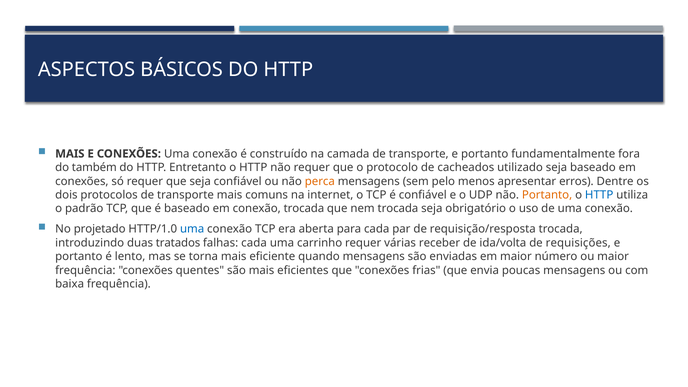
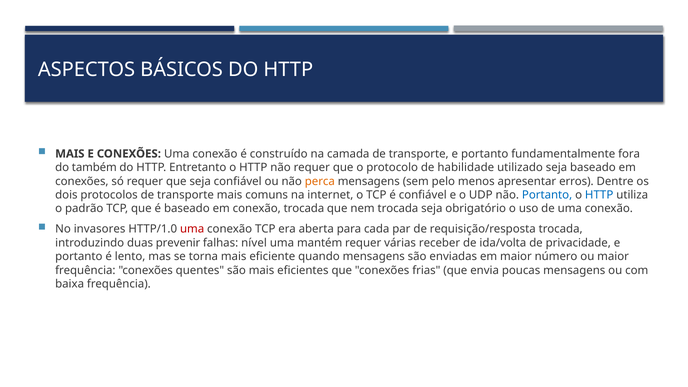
cacheados: cacheados -> habilidade (466, 167)
Portanto colour: orange -> blue (547, 195)
projetado: projetado -> invasores (100, 229)
uma colour: blue -> red (192, 229)
tratados: tratados -> prevenir (178, 243)
falhas cada: cada -> nível (254, 243)
carrinho: carrinho -> mantém (320, 243)
requisições: requisições -> privacidade (578, 243)
